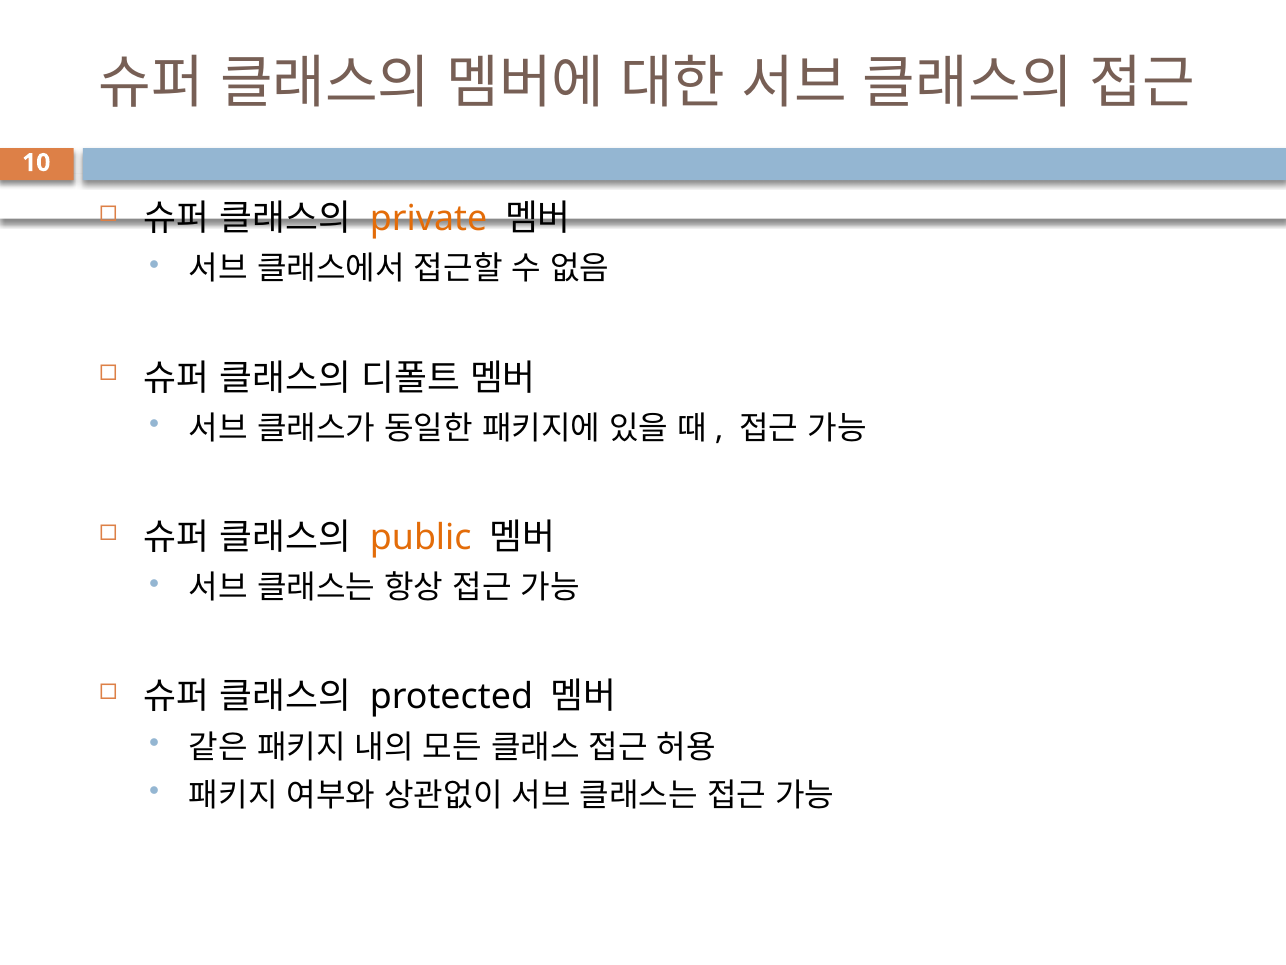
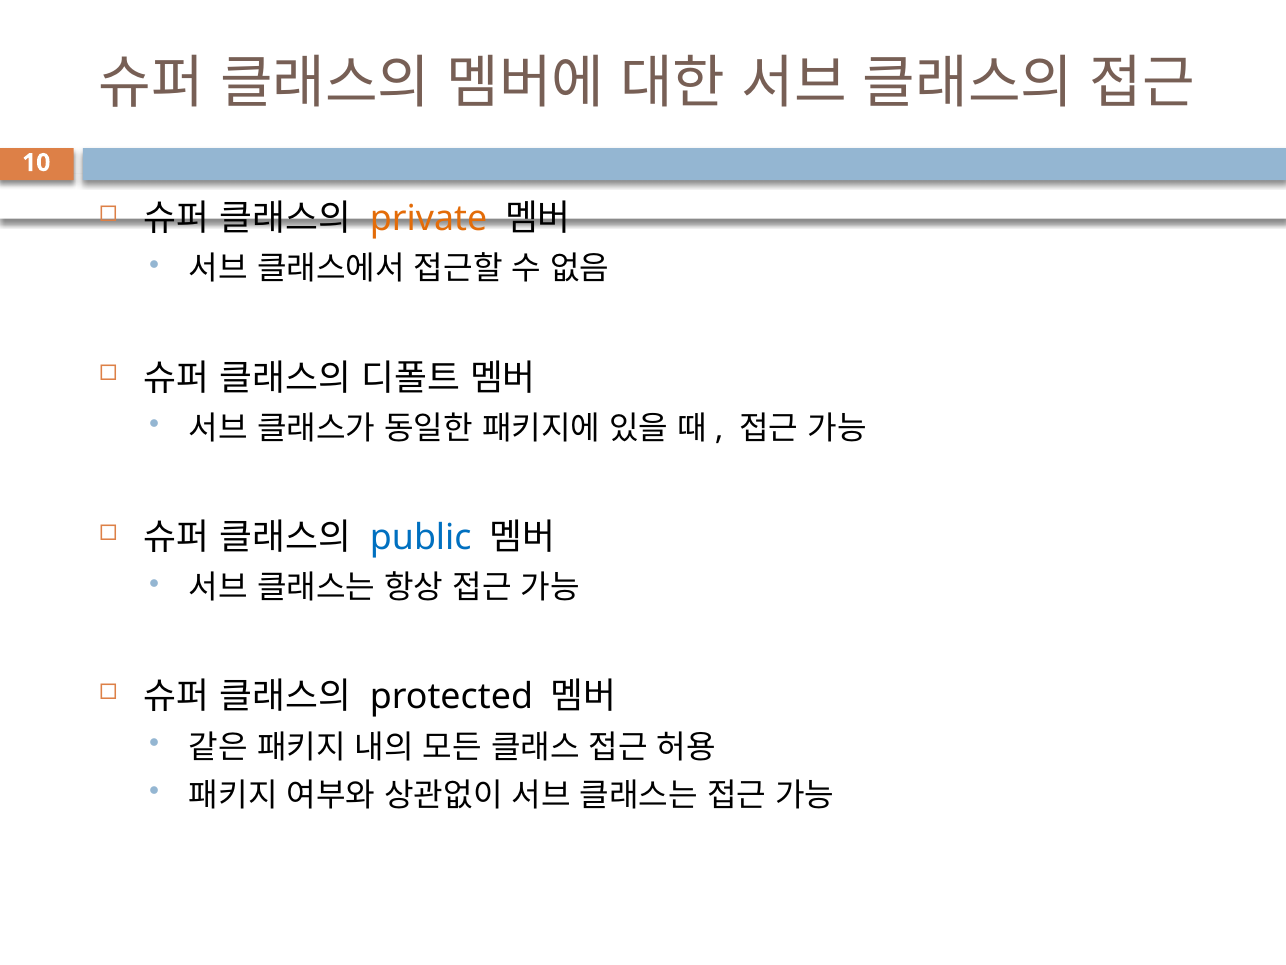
public colour: orange -> blue (421, 537)
